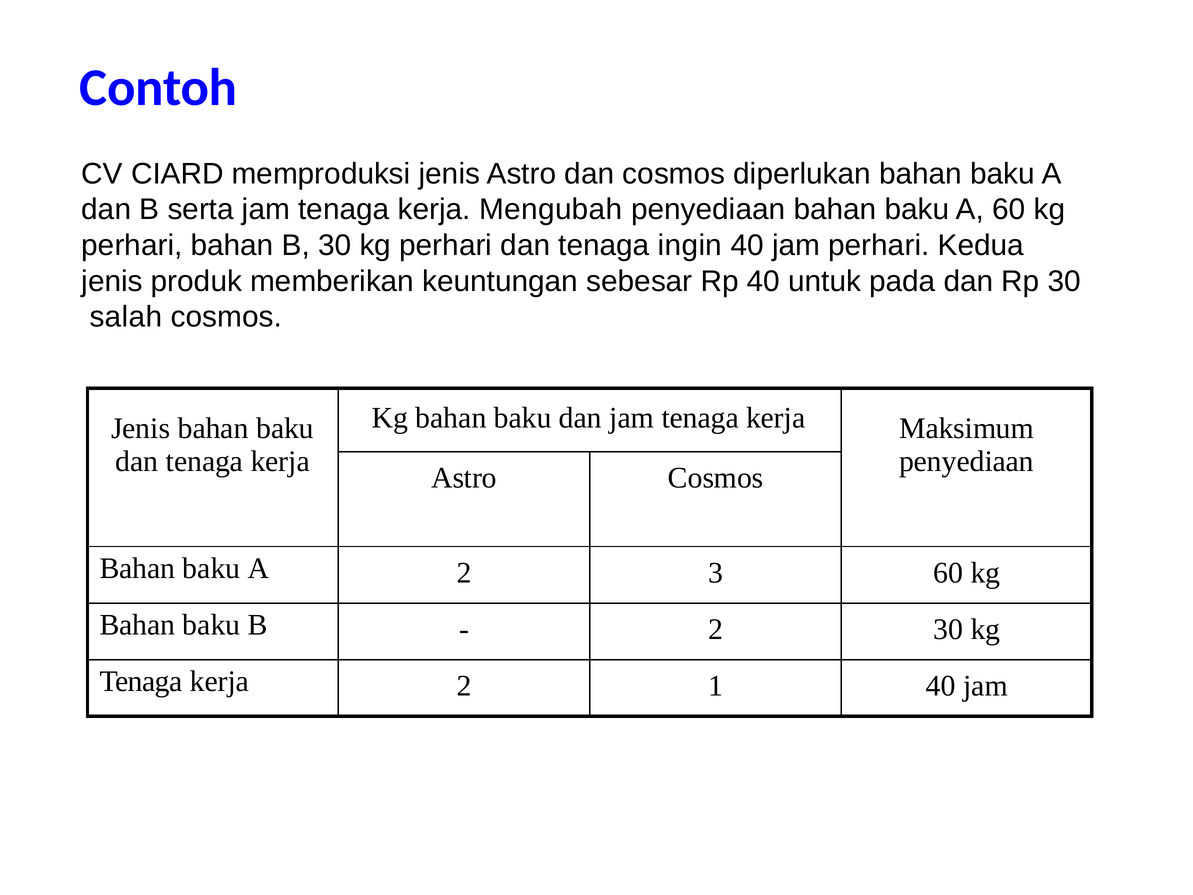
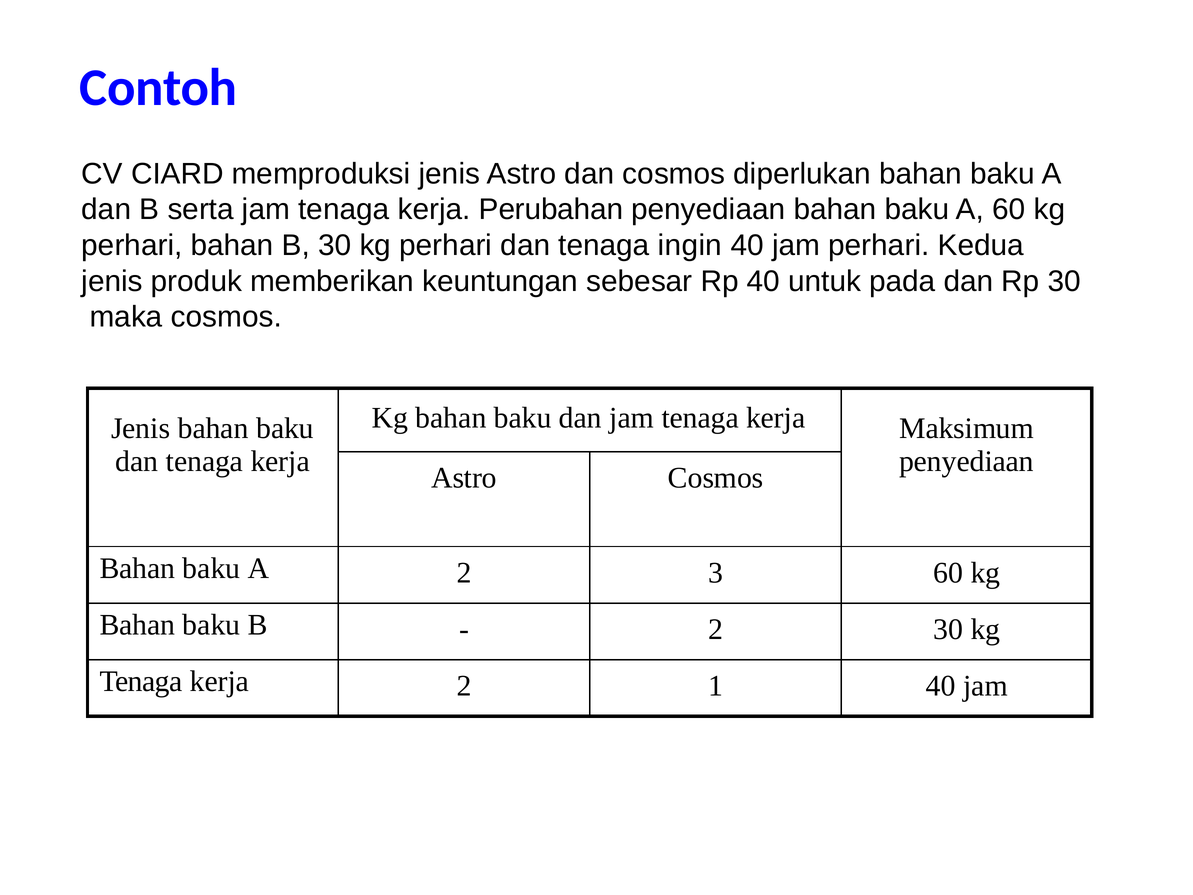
Mengubah: Mengubah -> Perubahan (551, 210)
salah: salah -> maka (126, 317)
